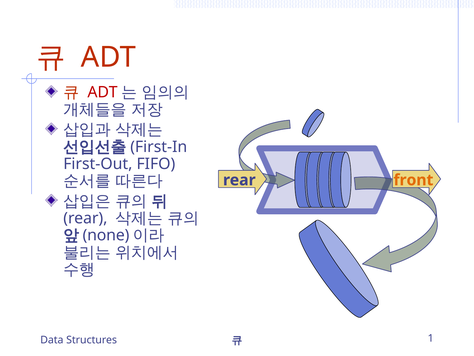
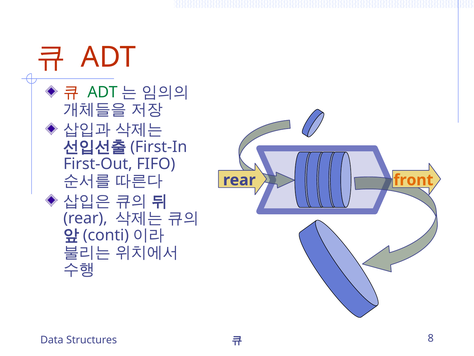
ADT colour: red -> green (103, 92)
none: none -> conti (106, 235)
1: 1 -> 8 (431, 338)
